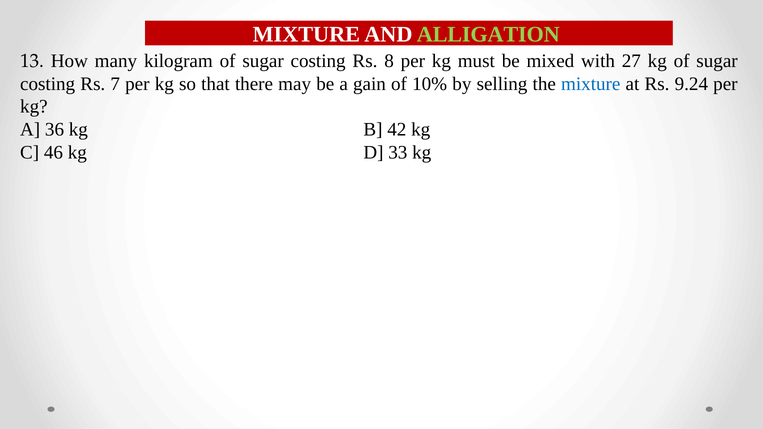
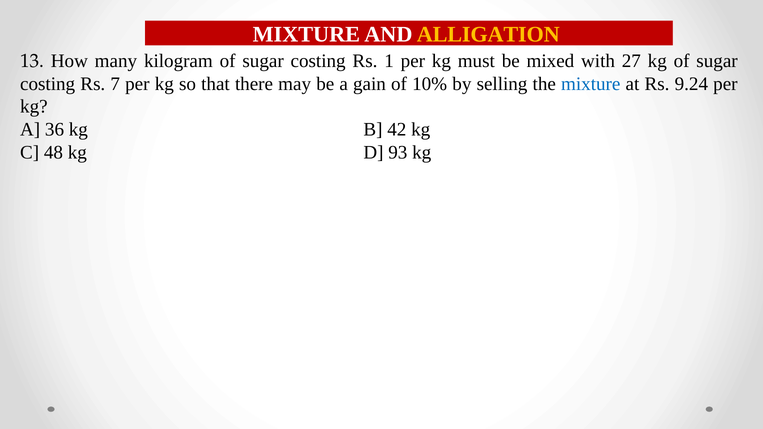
ALLIGATION colour: light green -> yellow (488, 35)
8: 8 -> 1 (389, 61)
46: 46 -> 48 (53, 153)
33: 33 -> 93 (398, 153)
